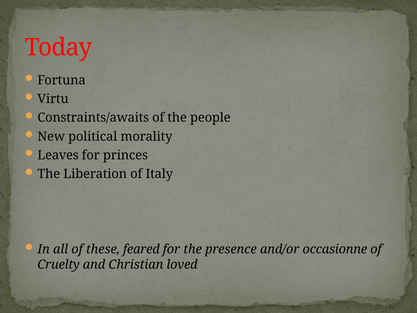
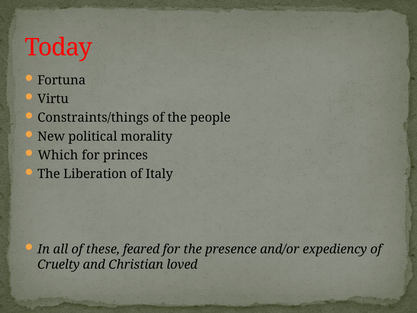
Constraints/awaits: Constraints/awaits -> Constraints/things (93, 118)
Leaves: Leaves -> Which (58, 155)
occasionne: occasionne -> expediency (335, 249)
